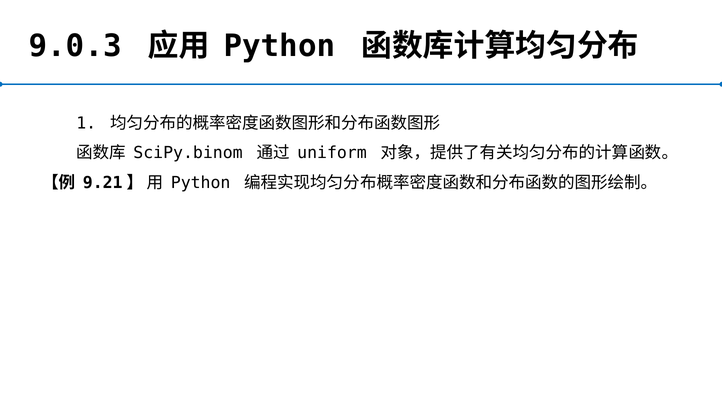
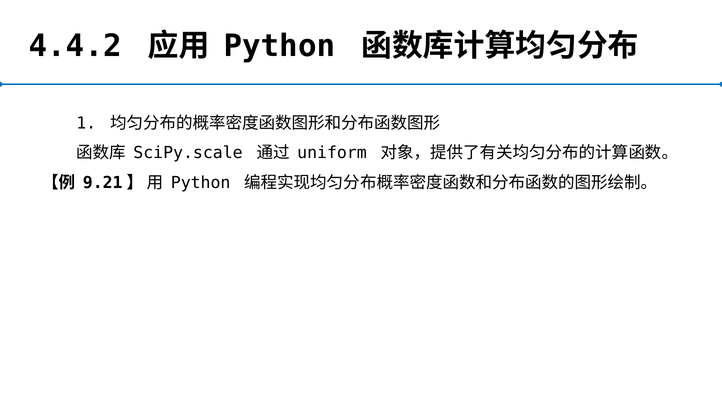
9.0.3: 9.0.3 -> 4.4.2 (75, 46)
SciPy.binom: SciPy.binom -> SciPy.scale (188, 153)
